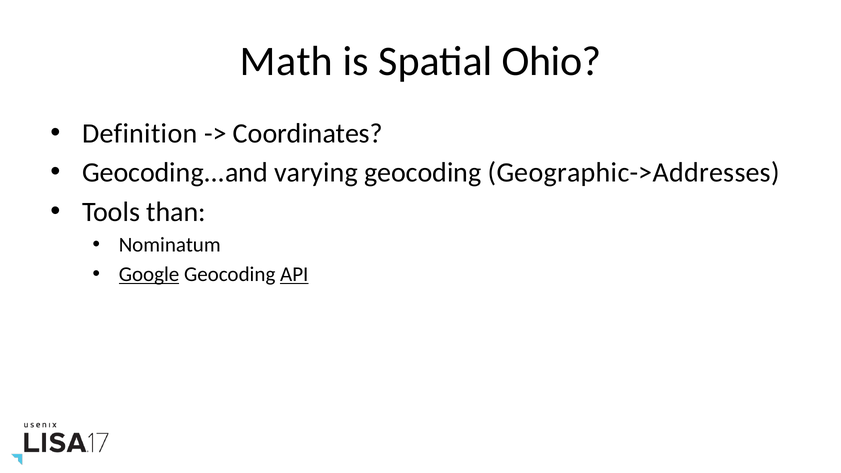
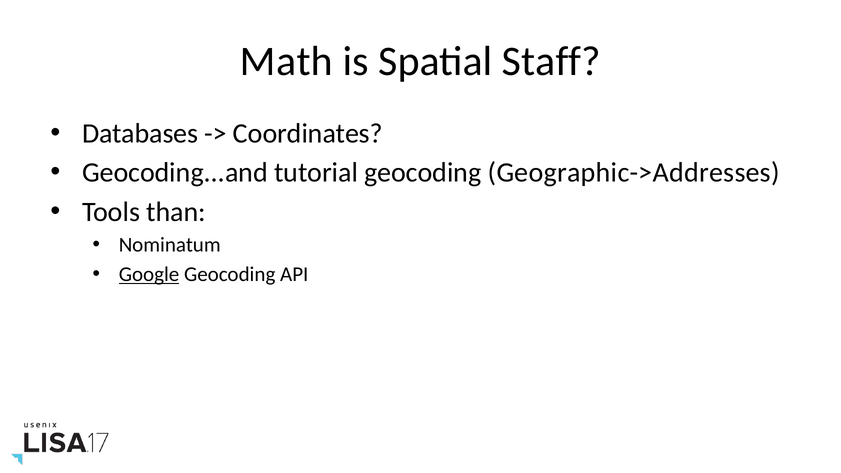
Ohio: Ohio -> Staff (551, 61)
Definition: Definition -> Databases (140, 133)
varying: varying -> tutorial (316, 173)
API underline: present -> none (294, 274)
